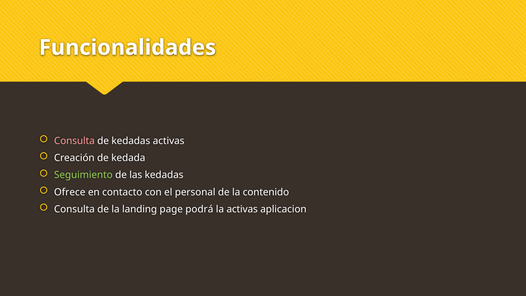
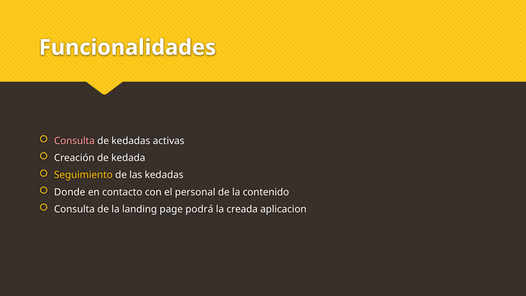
Seguimiento colour: light green -> yellow (83, 175)
Ofrece: Ofrece -> Donde (70, 192)
la activas: activas -> creada (242, 209)
